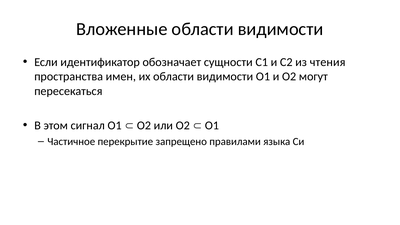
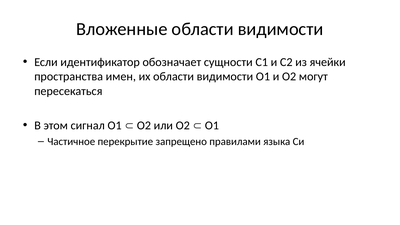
чтения: чтения -> ячейки (328, 62)
